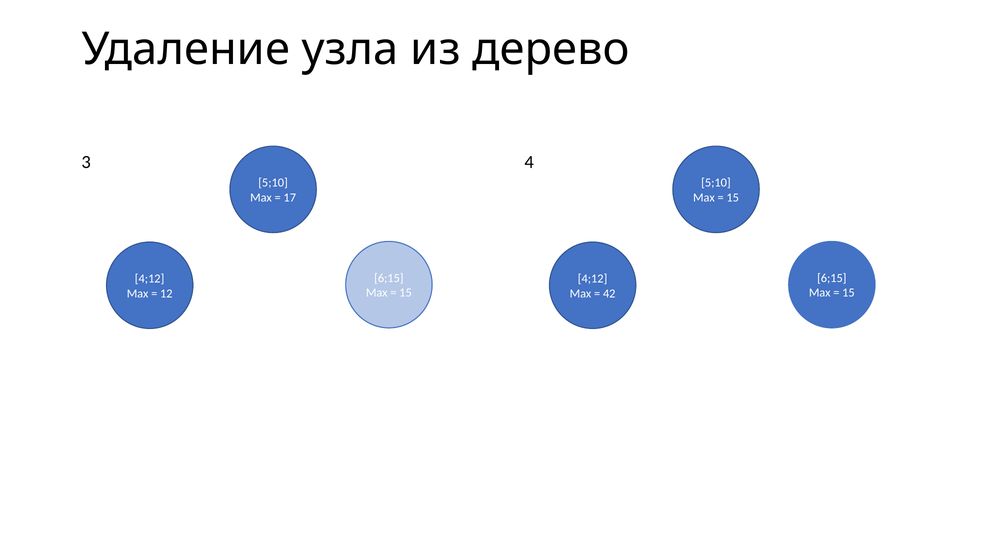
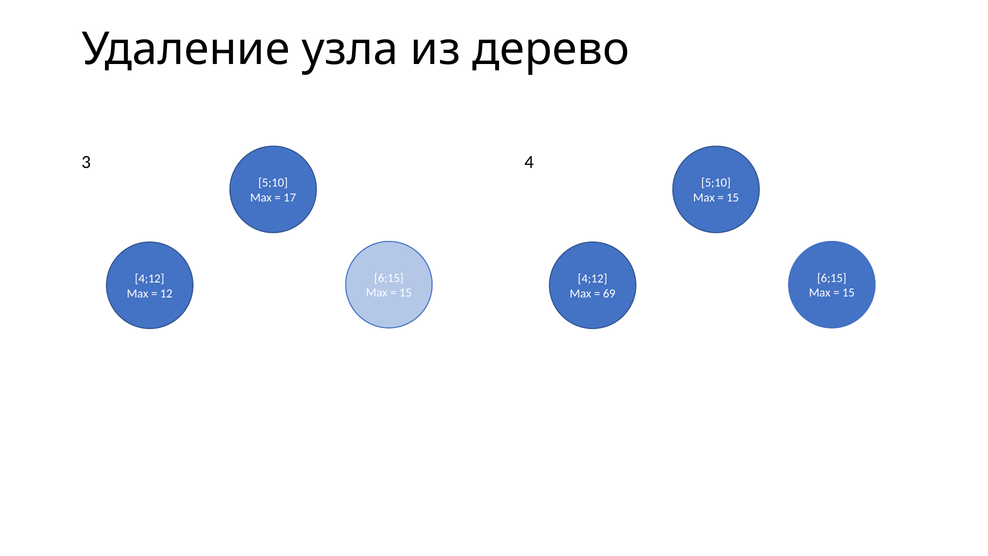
42: 42 -> 69 (609, 293)
